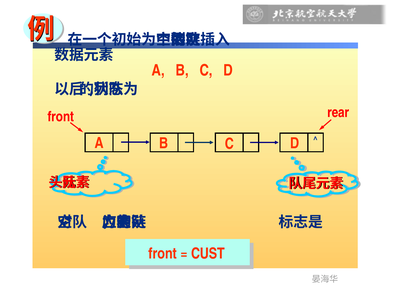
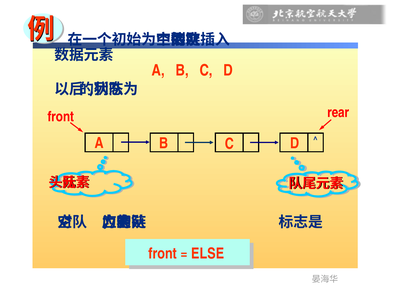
CUST: CUST -> ELSE (208, 253)
